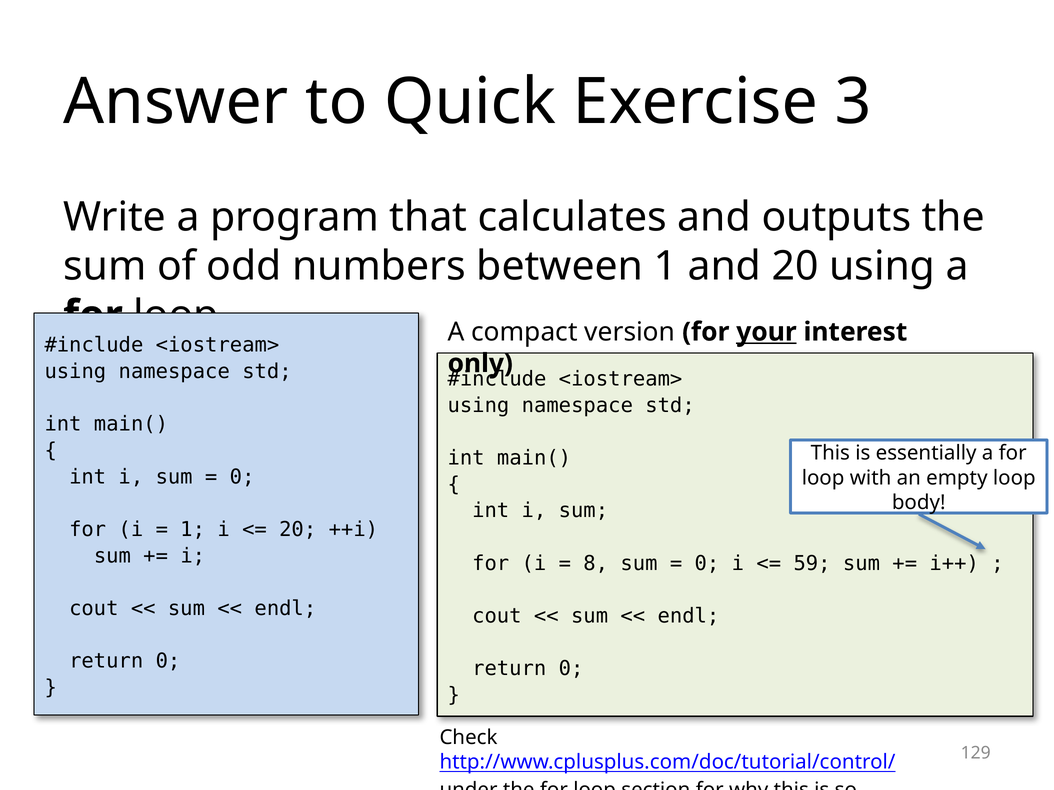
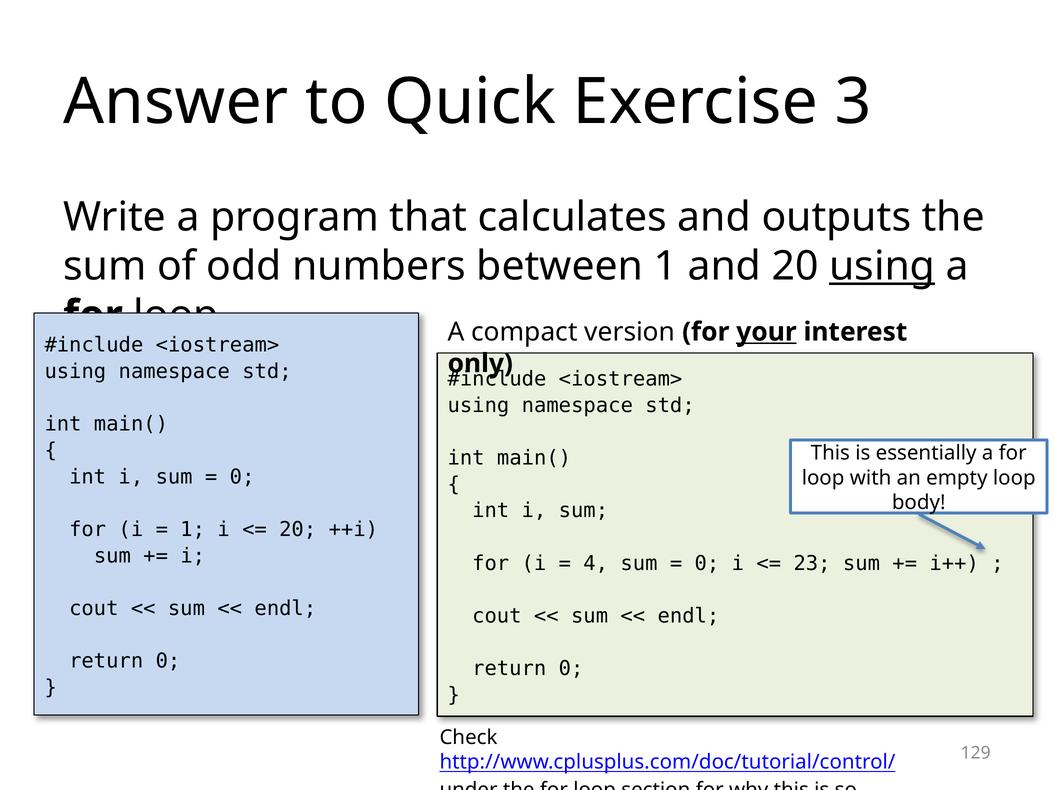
using underline: none -> present (882, 266)
8: 8 -> 4 (596, 564)
59: 59 -> 23 (812, 564)
